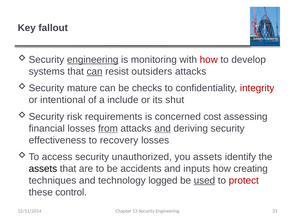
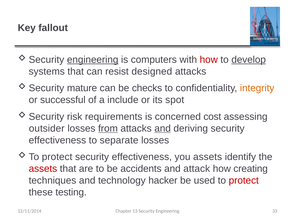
monitoring: monitoring -> computers (154, 60)
develop underline: none -> present (249, 60)
can underline: present -> none (95, 71)
outsiders: outsiders -> designed (152, 71)
integrity colour: red -> orange (257, 88)
intentional: intentional -> successful (63, 100)
shut: shut -> spot (175, 100)
financial: financial -> outsider (47, 129)
recovery: recovery -> separate (119, 140)
access: access -> protect (57, 157)
unauthorized: unauthorized -> effectiveness (142, 157)
assets colour: black -> red (43, 169)
inputs: inputs -> attack (197, 169)
logged: logged -> hacker (163, 181)
used underline: present -> none (204, 181)
control: control -> testing (71, 192)
